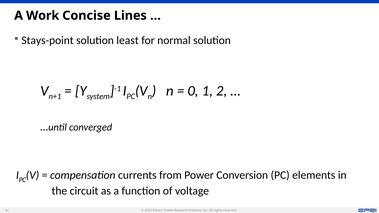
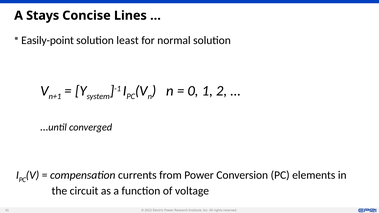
Work: Work -> Stays (43, 16)
Stays-point: Stays-point -> Easily-point (48, 40)
